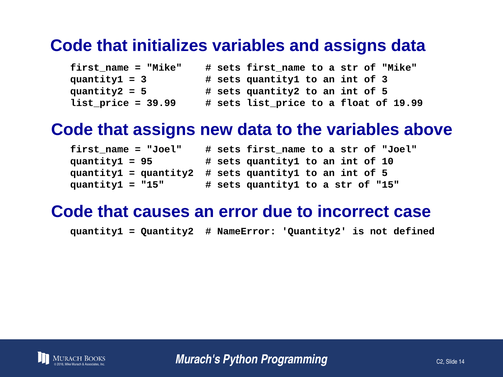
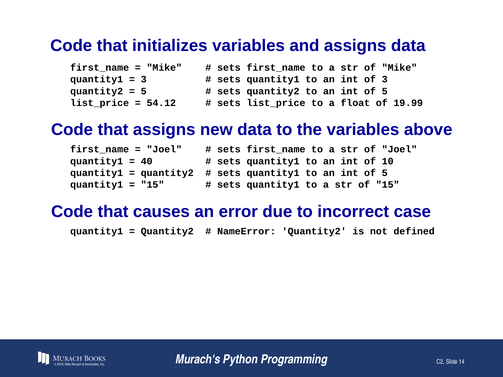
39.99: 39.99 -> 54.12 (161, 103)
95: 95 -> 40 (147, 161)
